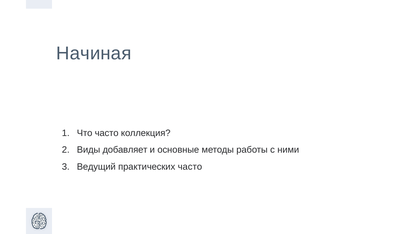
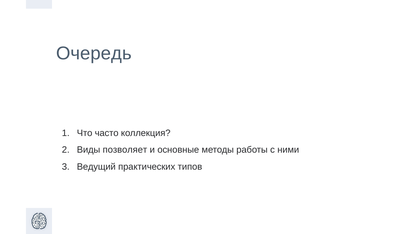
Начиная: Начиная -> Очередь (94, 53)
добавляет: добавляет -> позволяет (125, 150)
практических часто: часто -> типов (190, 167)
